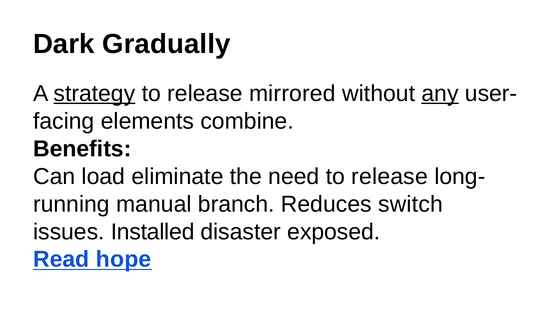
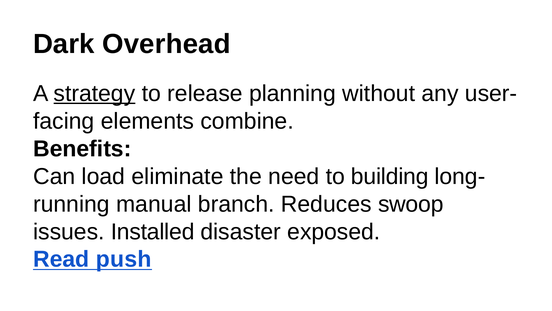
Gradually: Gradually -> Overhead (166, 44)
mirrored: mirrored -> planning (292, 93)
any underline: present -> none (440, 93)
need to release: release -> building (390, 176)
switch: switch -> swoop (411, 204)
hope: hope -> push (124, 259)
